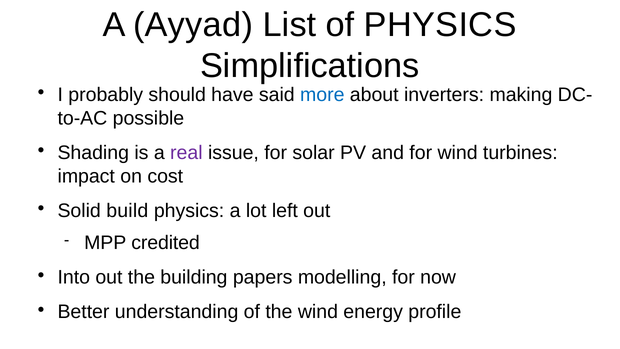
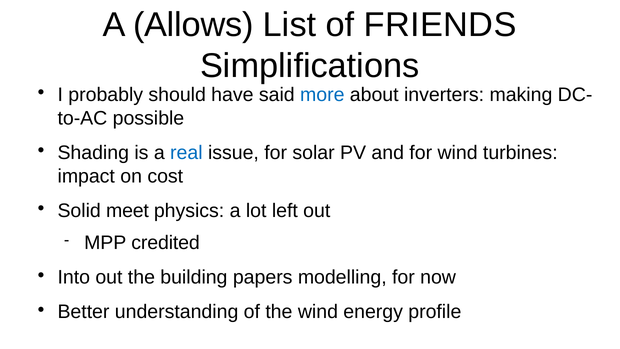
Ayyad: Ayyad -> Allows (193, 25)
of PHYSICS: PHYSICS -> FRIENDS (440, 25)
real colour: purple -> blue (186, 153)
build: build -> meet (127, 211)
